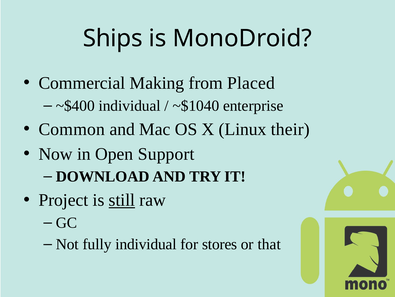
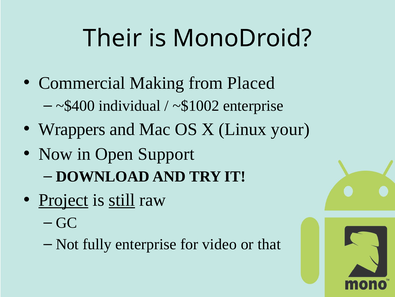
Ships: Ships -> Their (112, 38)
~$1040: ~$1040 -> ~$1002 (196, 106)
Common: Common -> Wrappers (72, 129)
their: their -> your (290, 129)
Project underline: none -> present (63, 200)
fully individual: individual -> enterprise (146, 244)
stores: stores -> video (219, 244)
